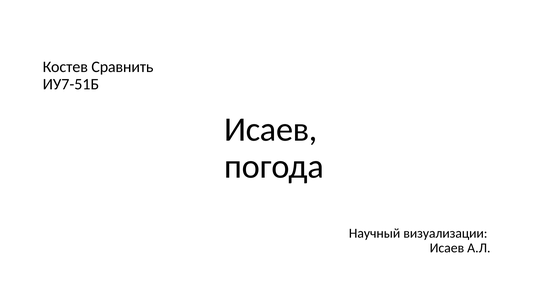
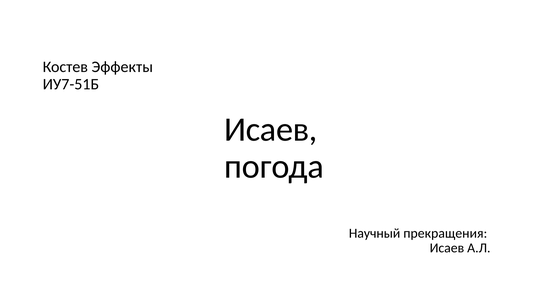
Сравнить: Сравнить -> Эффекты (122, 67)
визуализации: визуализации -> прекращения (445, 233)
